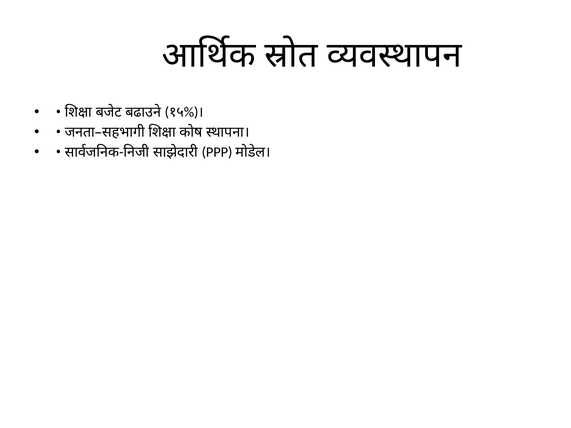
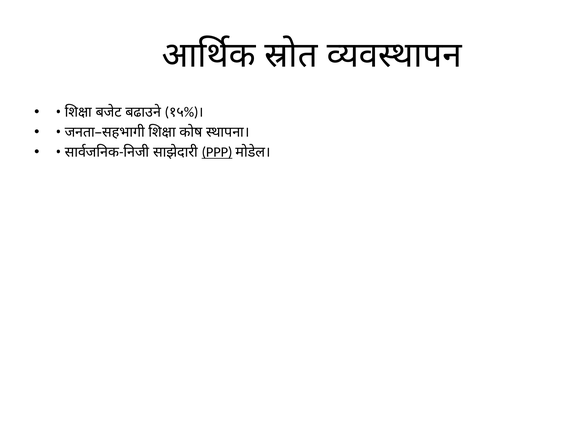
PPP underline: none -> present (217, 152)
